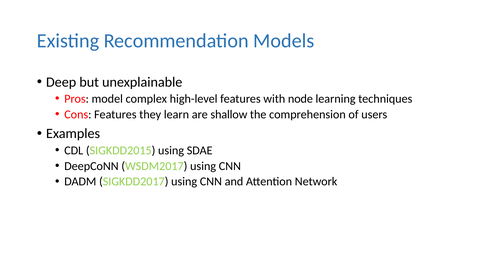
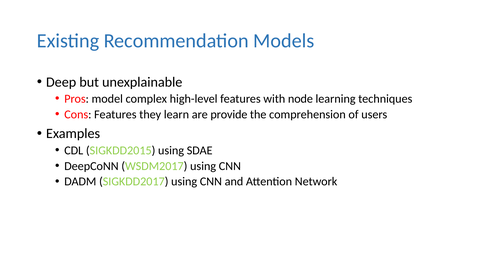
shallow: shallow -> provide (229, 114)
